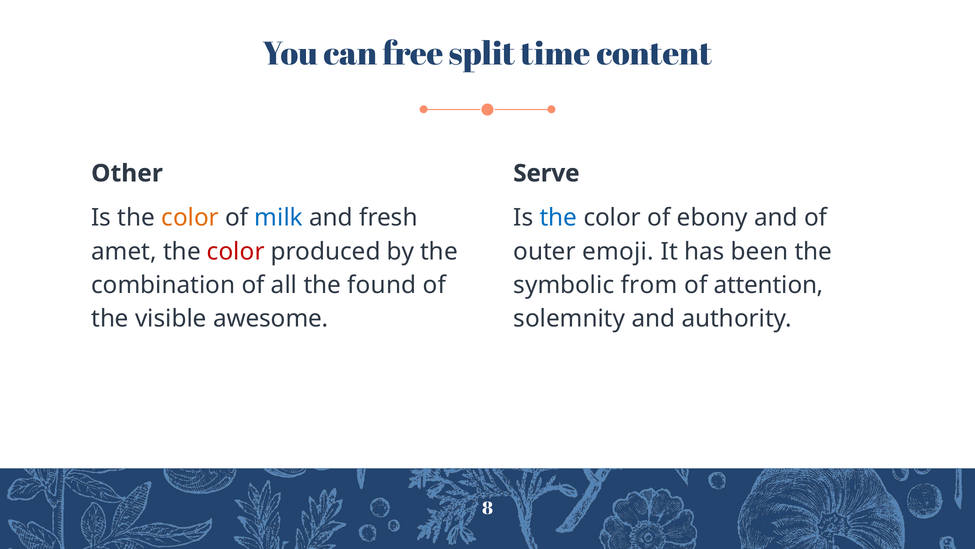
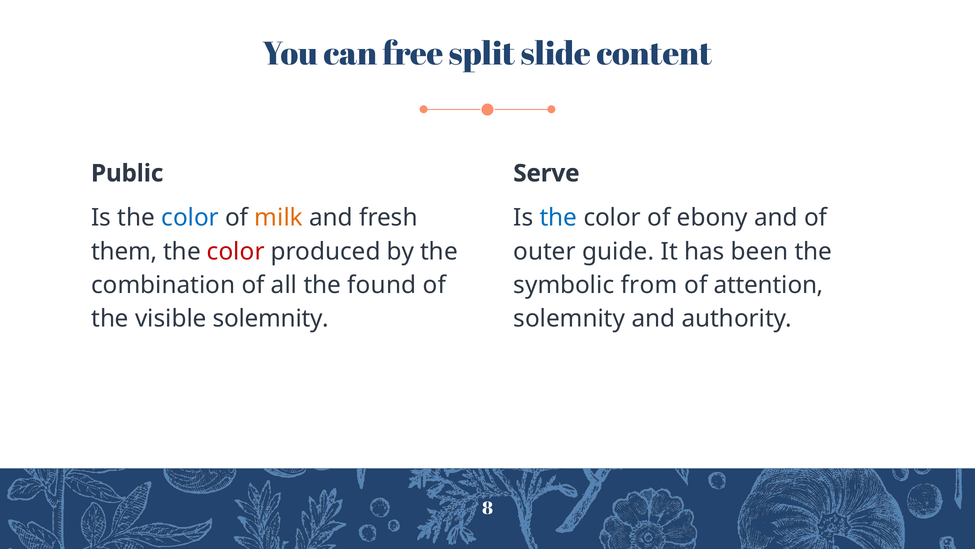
time: time -> slide (556, 54)
Other: Other -> Public (127, 173)
color colour: orange -> blue (190, 218)
milk colour: blue -> orange (279, 218)
amet: amet -> them (124, 251)
emoji: emoji -> guide (618, 251)
visible awesome: awesome -> solemnity (271, 319)
